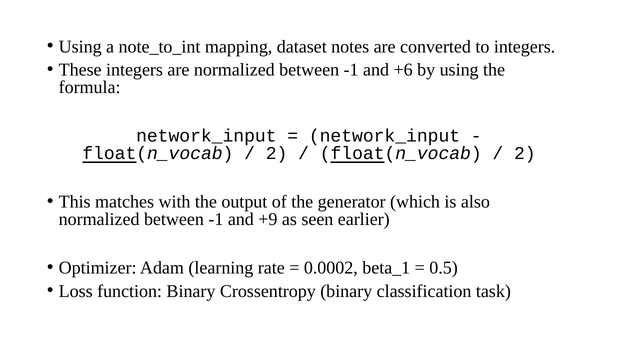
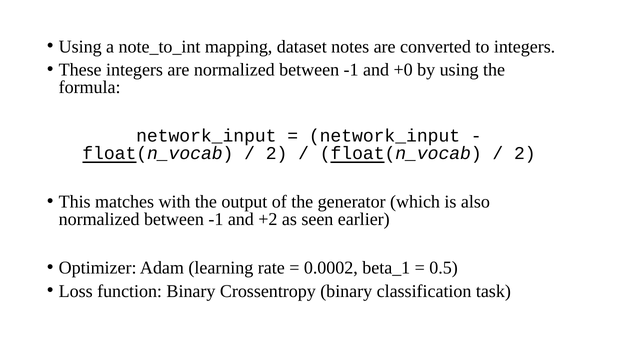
+6: +6 -> +0 (403, 70)
+9: +9 -> +2 (268, 220)
